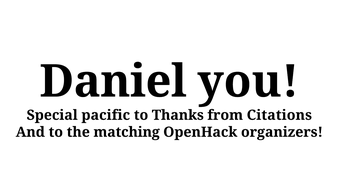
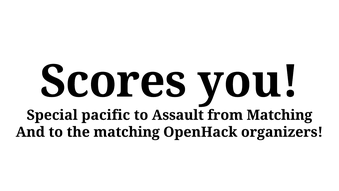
Daniel: Daniel -> Scores (113, 82)
Thanks: Thanks -> Assault (178, 115)
from Citations: Citations -> Matching (279, 115)
